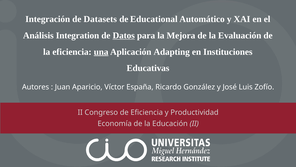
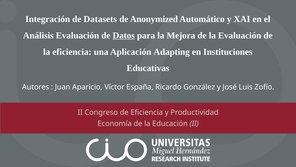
Educational: Educational -> Anonymized (154, 19)
Análisis Integration: Integration -> Evaluación (77, 35)
una underline: present -> none (101, 52)
